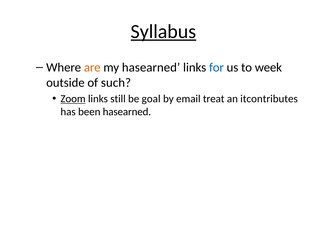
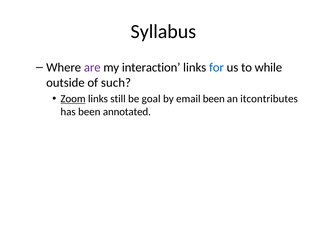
Syllabus underline: present -> none (163, 32)
are colour: orange -> purple (92, 67)
my hasearned: hasearned -> interaction (151, 67)
week: week -> while (268, 67)
email treat: treat -> been (214, 99)
been hasearned: hasearned -> annotated (127, 112)
